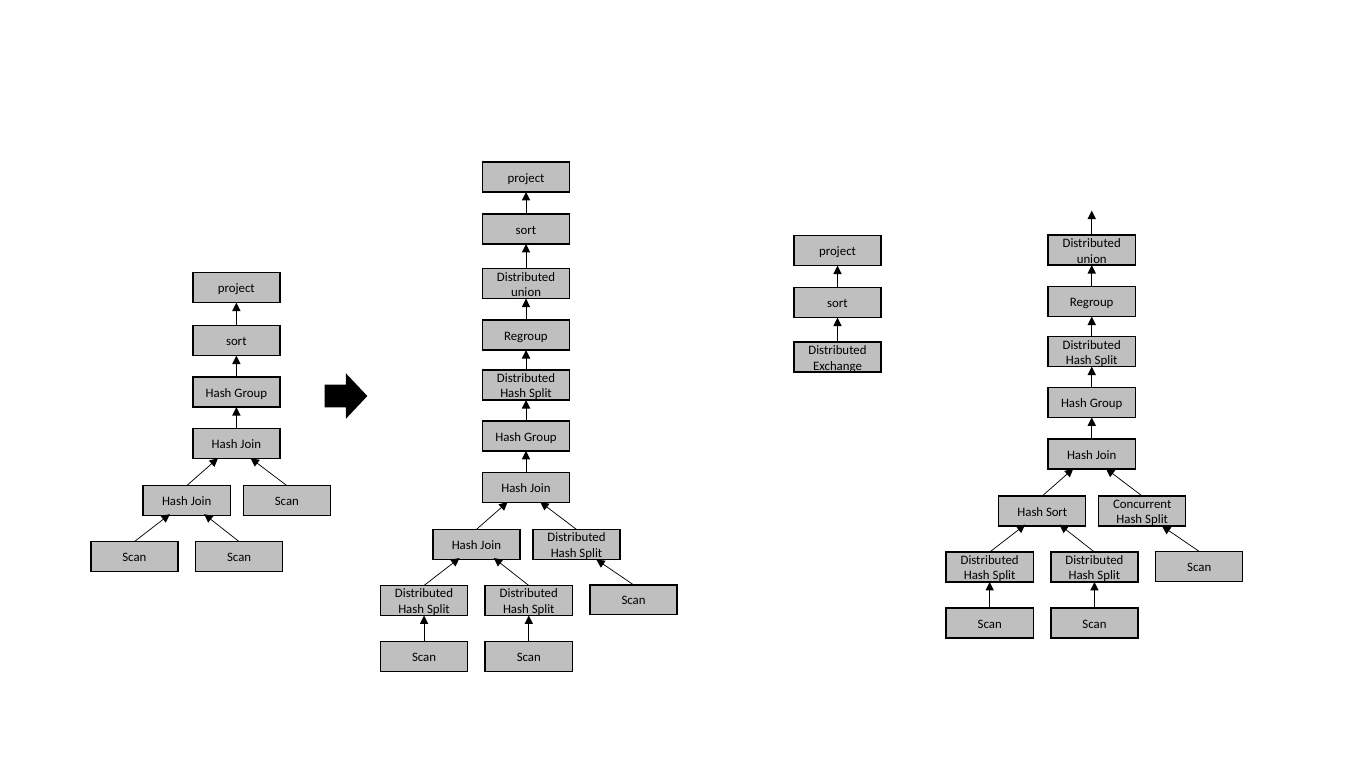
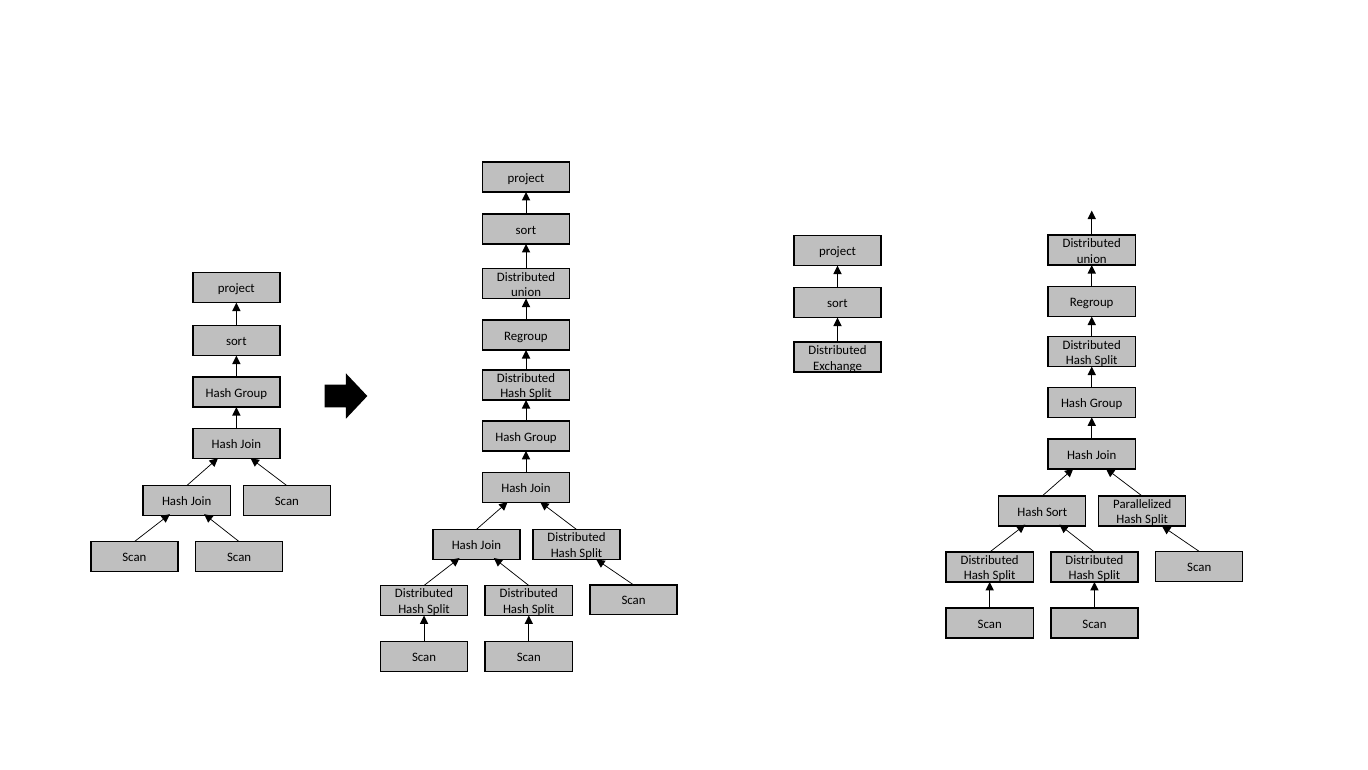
Concurrent: Concurrent -> Parallelized (1142, 504)
